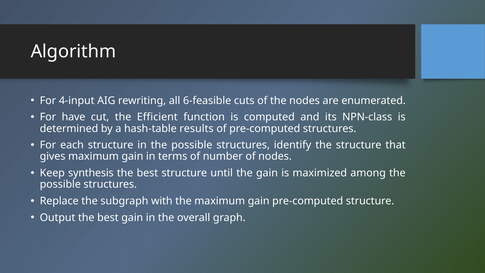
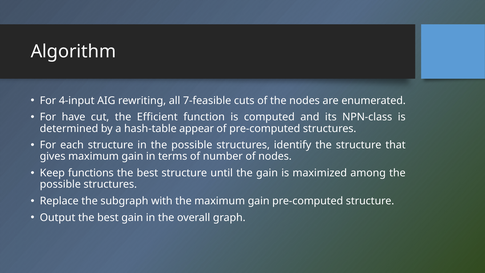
6-feasible: 6-feasible -> 7-feasible (207, 100)
results: results -> appear (197, 128)
synthesis: synthesis -> functions (91, 173)
